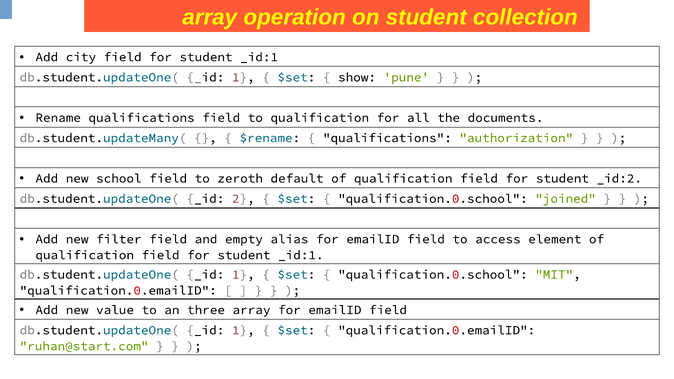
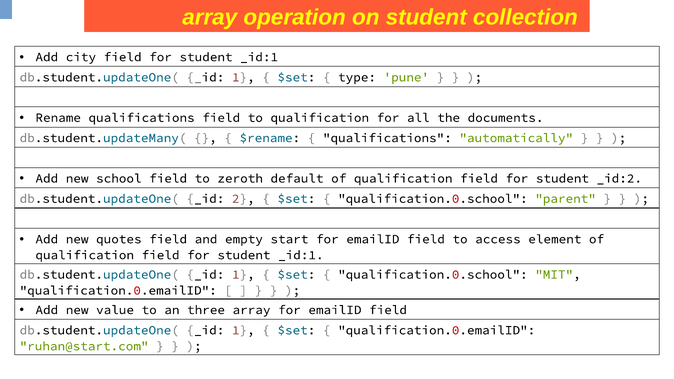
show: show -> type (357, 77)
authorization: authorization -> automatically (516, 138)
joined: joined -> parent (566, 199)
filter: filter -> quotes (119, 239)
alias: alias -> start (289, 239)
